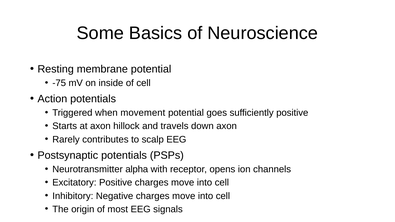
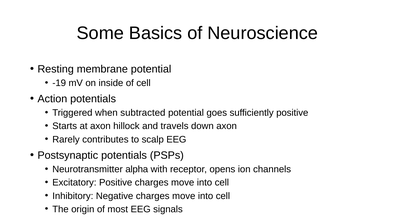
-75: -75 -> -19 (59, 83)
movement: movement -> subtracted (143, 113)
